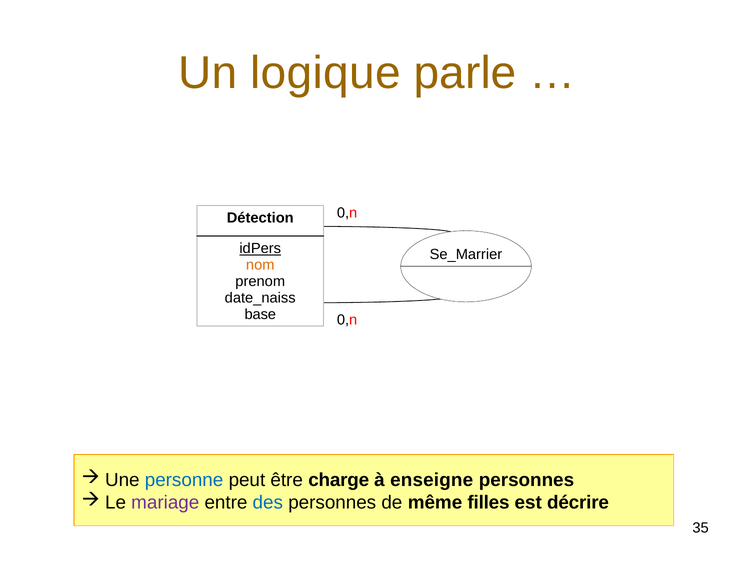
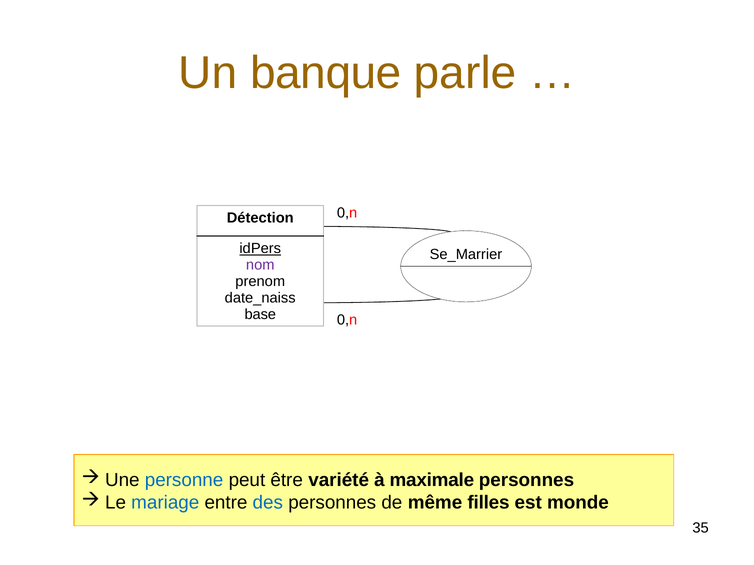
logique: logique -> banque (326, 73)
nom colour: orange -> purple (260, 265)
charge: charge -> variété (339, 481)
enseigne: enseigne -> maximale (432, 481)
mariage colour: purple -> blue (165, 503)
décrire: décrire -> monde (578, 503)
